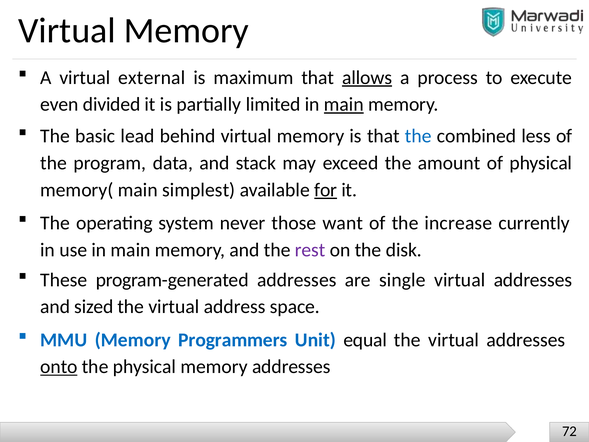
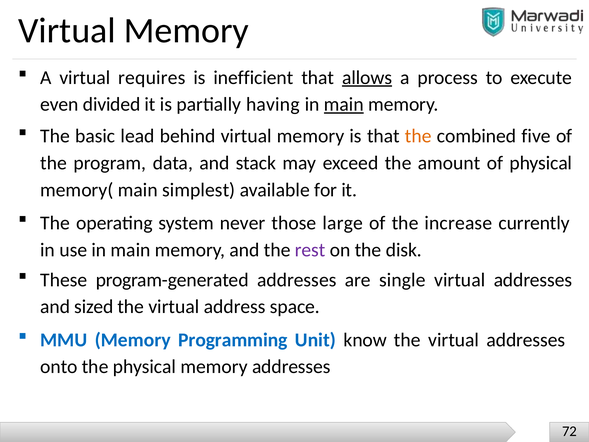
external: external -> requires (152, 78)
maximum: maximum -> inefficient (253, 78)
limited: limited -> having (273, 104)
the colour: blue -> orange (418, 136)
less: less -> five (536, 136)
for underline: present -> none (326, 190)
want: want -> large (343, 223)
Programmers: Programmers -> Programming (233, 340)
equal: equal -> know (365, 340)
onto underline: present -> none (59, 367)
